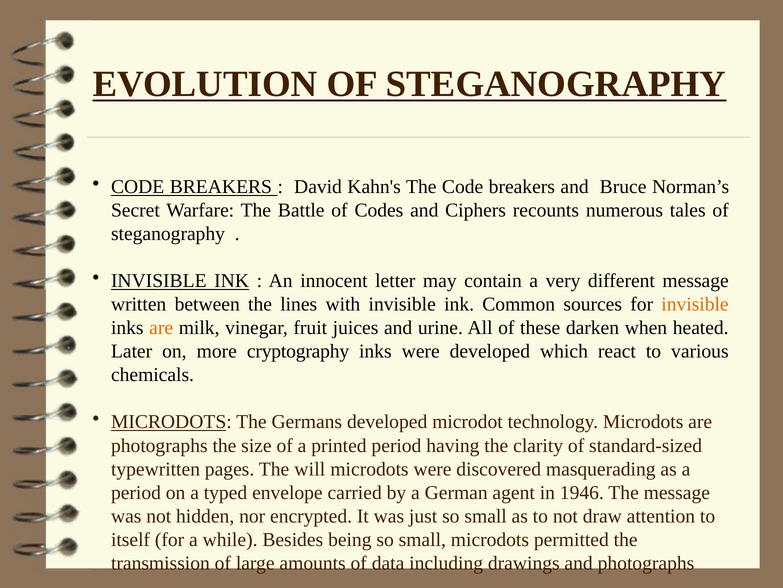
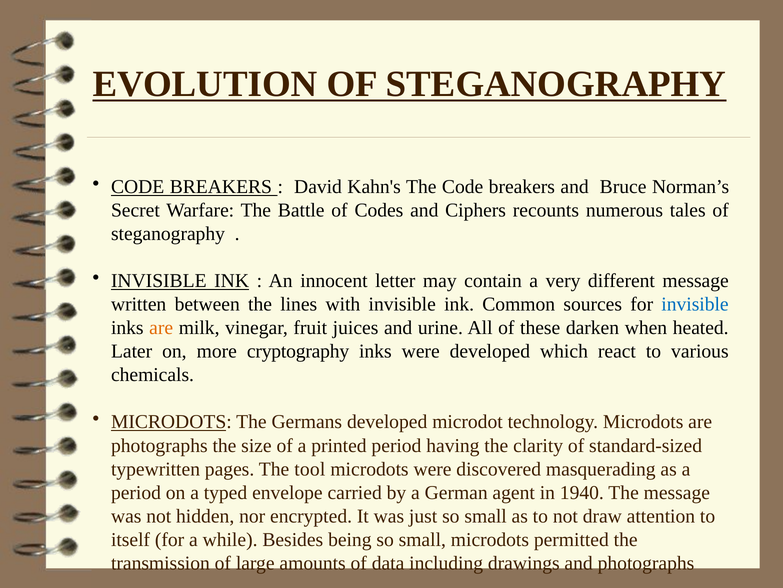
invisible colour: orange -> blue (695, 304)
will: will -> tool (310, 468)
1946: 1946 -> 1940 (582, 492)
